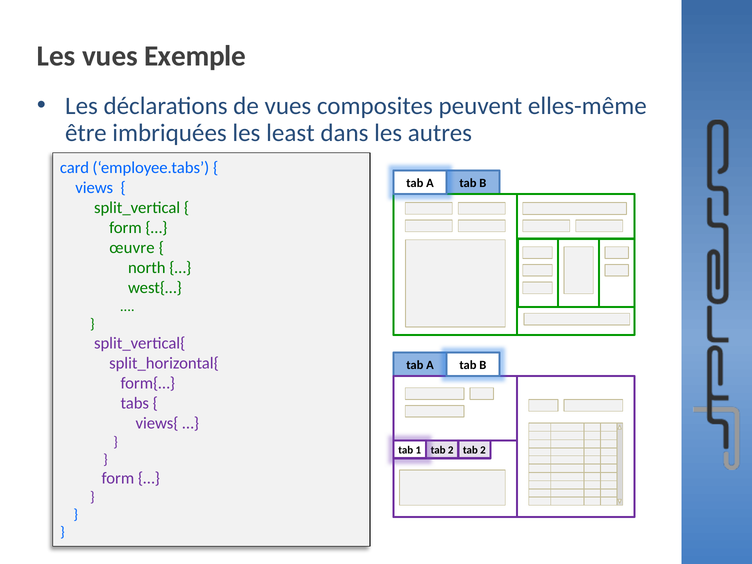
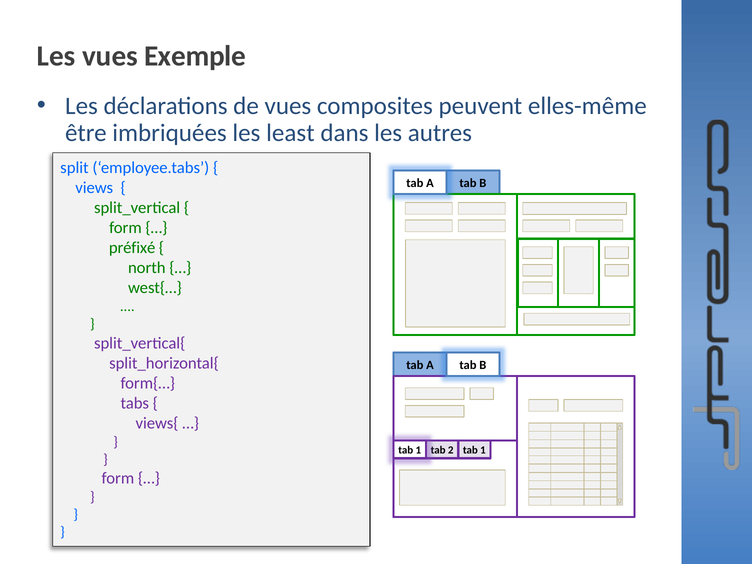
card: card -> split (74, 168)
œuvre: œuvre -> préfixé (132, 248)
1 tab 2: 2 -> 1 (483, 450)
